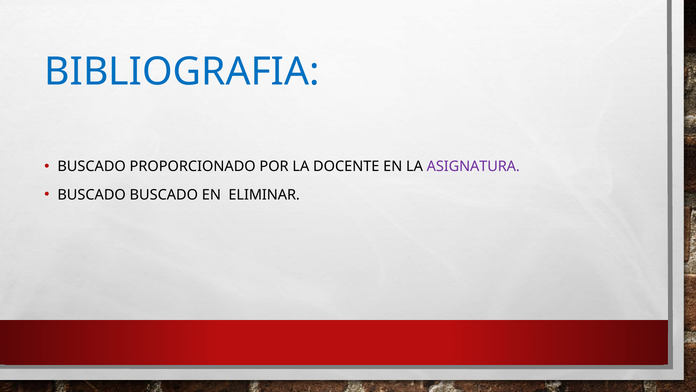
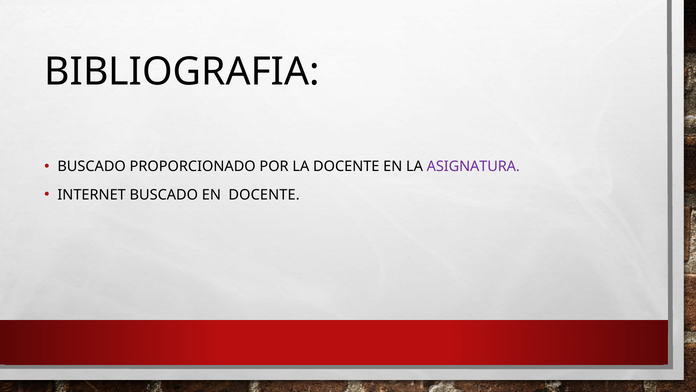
BIBLIOGRAFIA colour: blue -> black (182, 72)
BUSCADO: BUSCADO -> INTERNET (92, 195)
EN ELIMINAR: ELIMINAR -> DOCENTE (264, 195)
